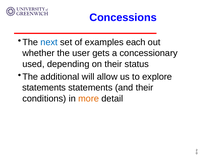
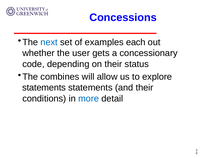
used: used -> code (33, 64)
additional: additional -> combines (60, 77)
more colour: orange -> blue (89, 99)
